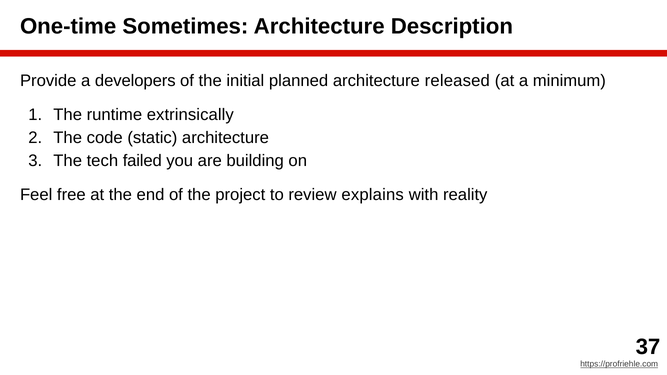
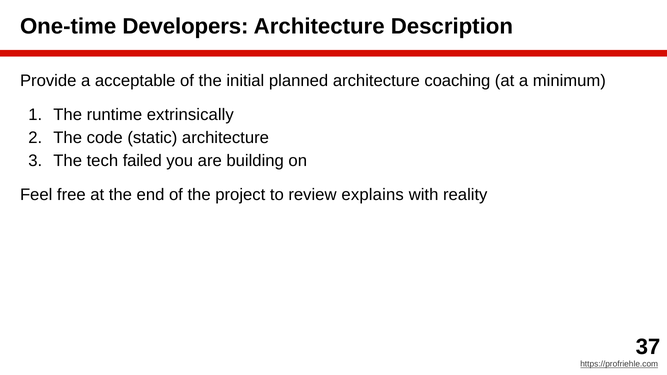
Sometimes: Sometimes -> Developers (185, 27)
developers: developers -> acceptable (135, 81)
released: released -> coaching (457, 81)
